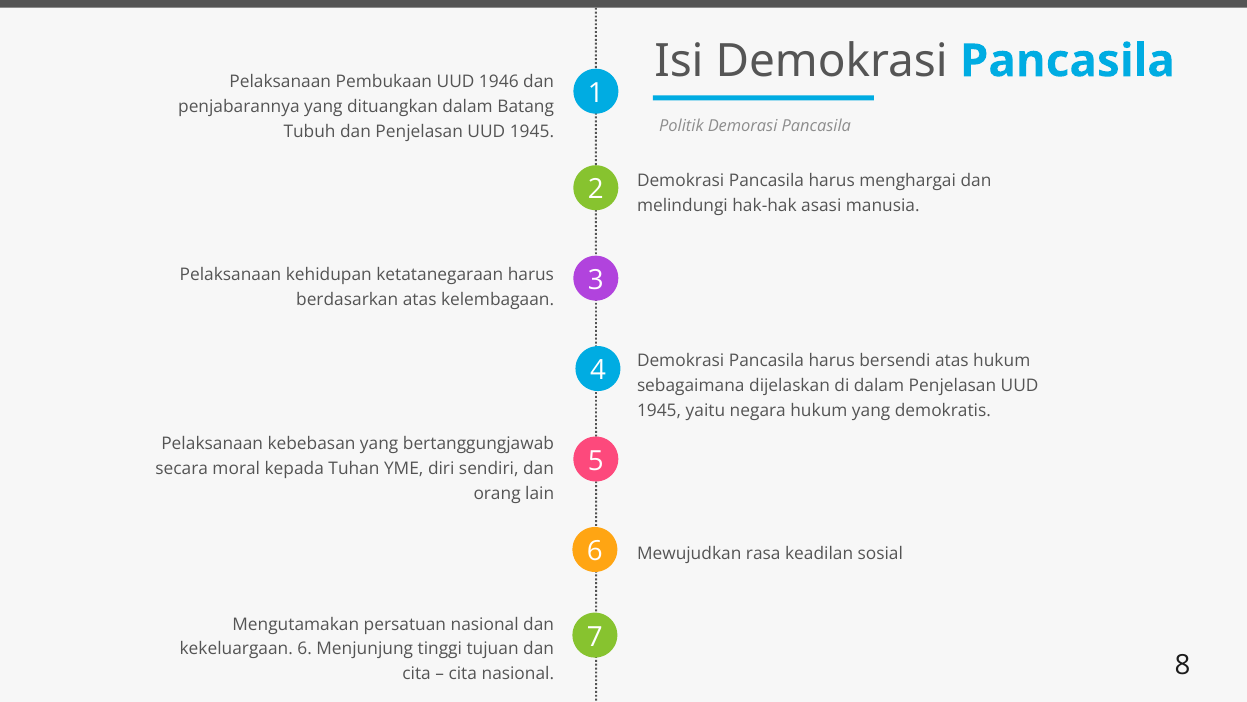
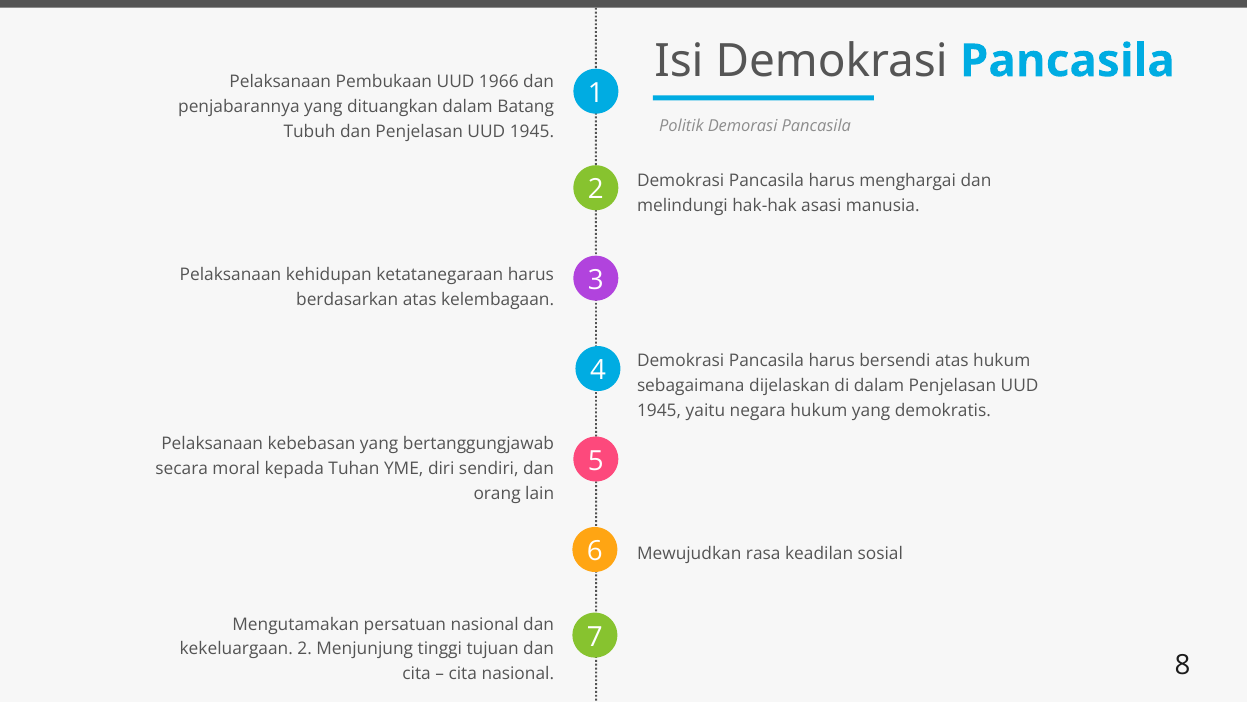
1946: 1946 -> 1966 (499, 82)
kekeluargaan 6: 6 -> 2 (305, 649)
